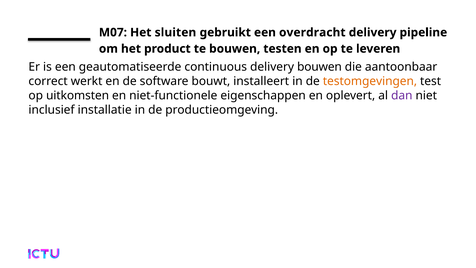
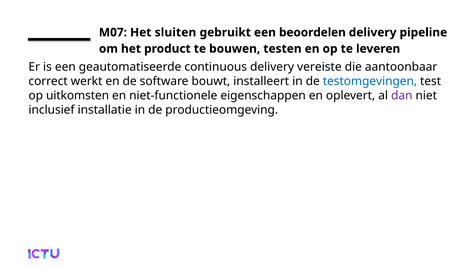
overdracht: overdracht -> beoordelen (312, 32)
delivery bouwen: bouwen -> vereiste (319, 67)
testomgevingen colour: orange -> blue (370, 81)
